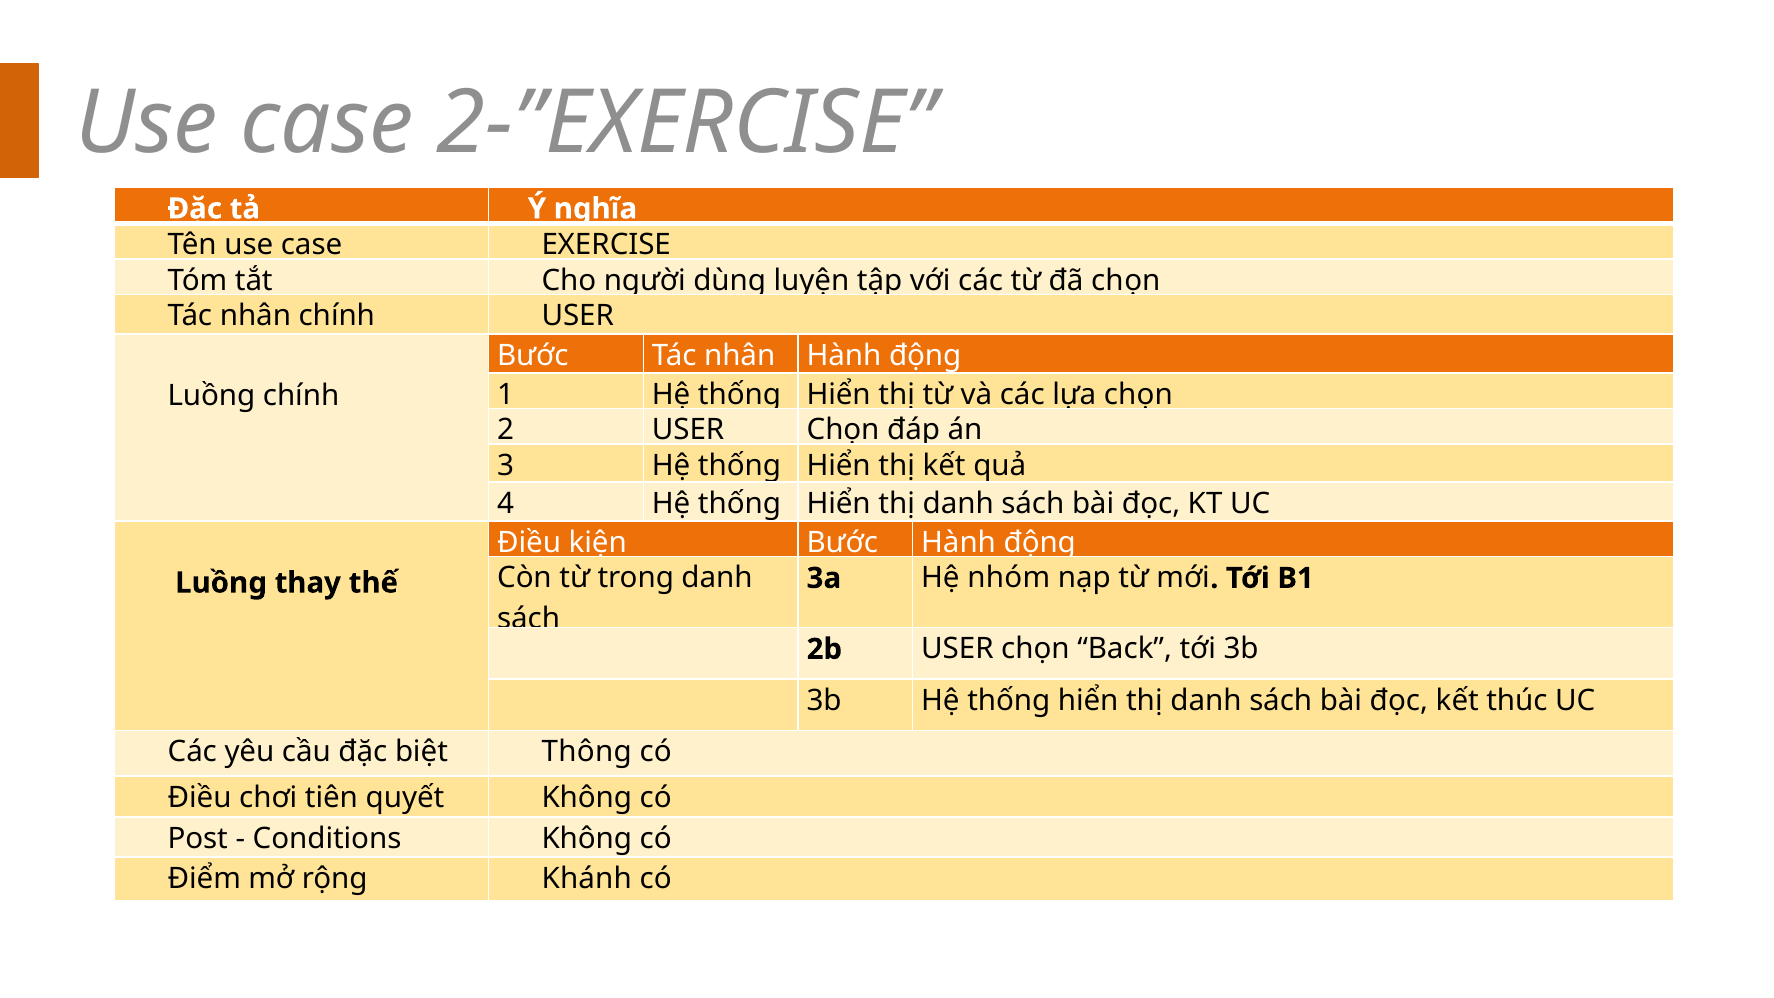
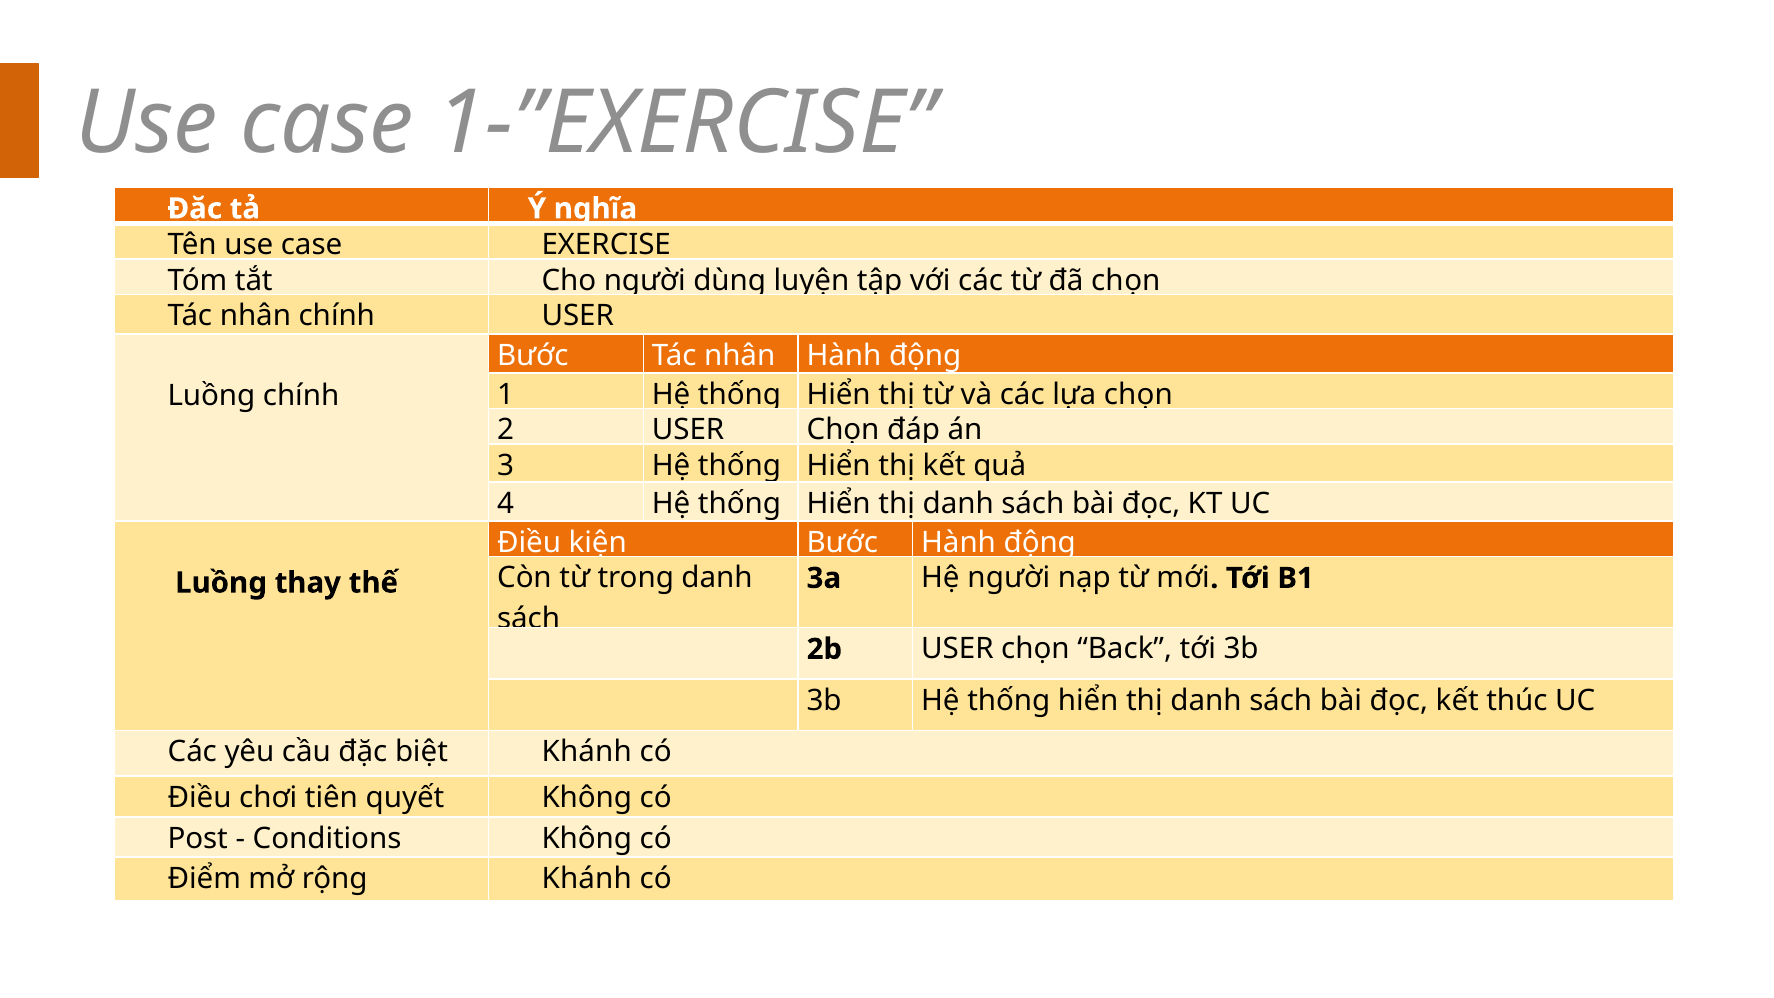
2-”EXERCISE: 2-”EXERCISE -> 1-”EXERCISE (687, 123)
Hệ nhóm: nhóm -> người (1009, 578)
biệt Thông: Thông -> Khánh (587, 752)
